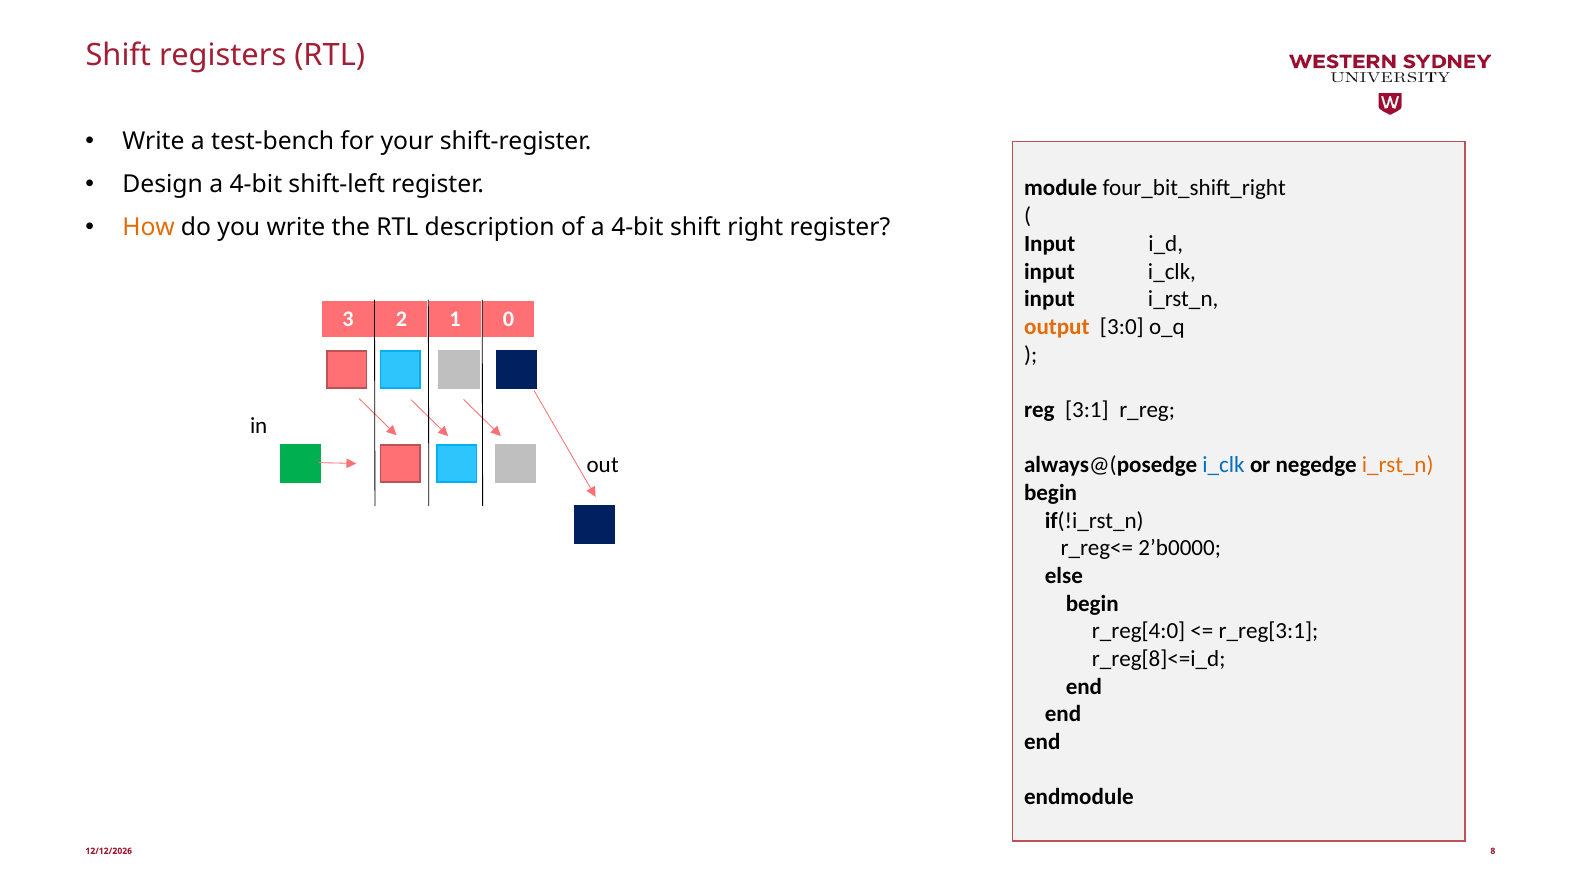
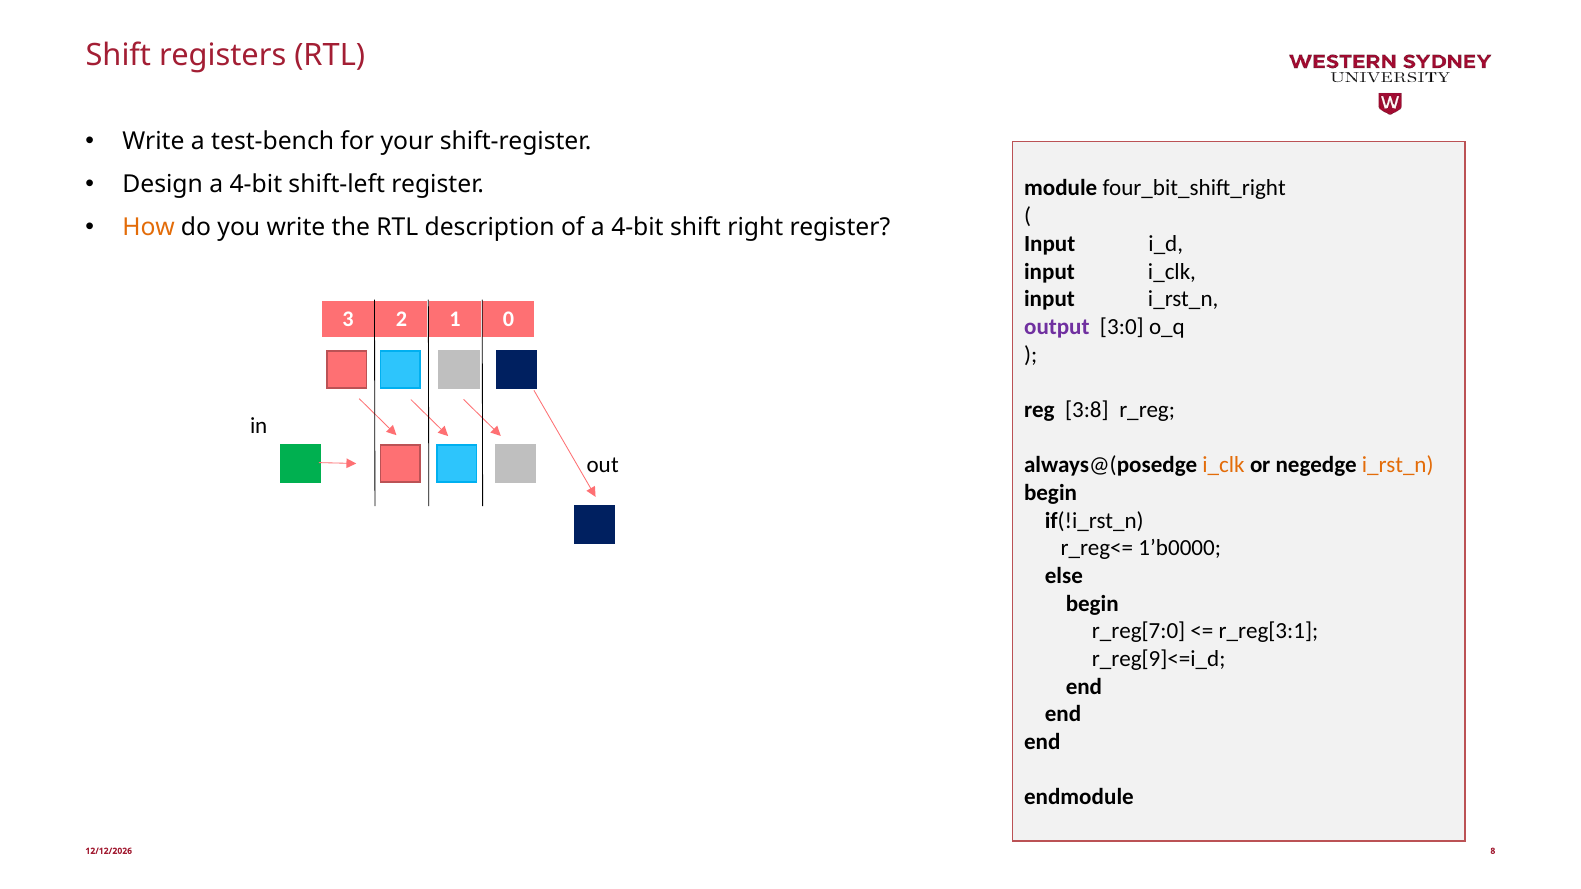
output colour: orange -> purple (1057, 327)
3:1: 3:1 -> 3:8 (1087, 410)
i_clk colour: blue -> orange (1224, 465)
2’b0000: 2’b0000 -> 1’b0000 (1180, 548)
r_reg[4:0: r_reg[4:0 -> r_reg[7:0 (1139, 631)
r_reg[8]<=i_d: r_reg[8]<=i_d -> r_reg[9]<=i_d (1159, 659)
